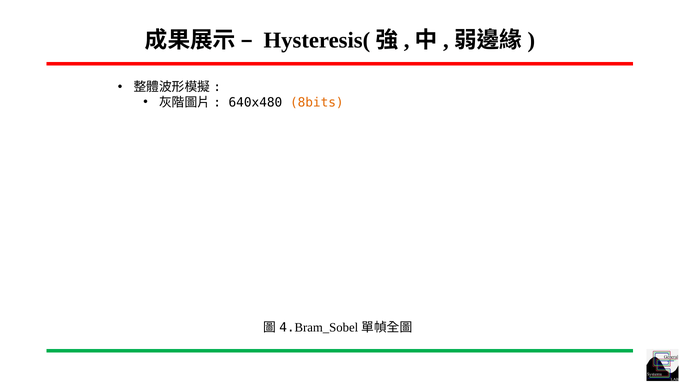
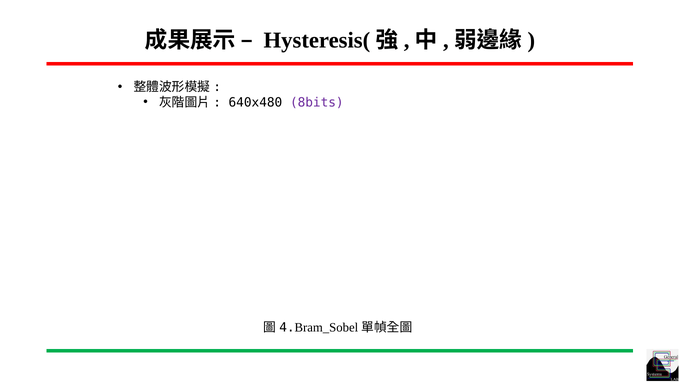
8bits colour: orange -> purple (317, 103)
